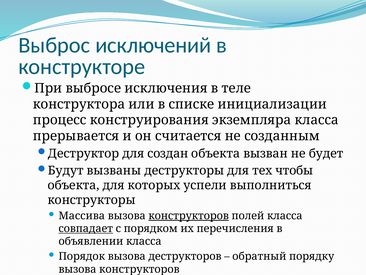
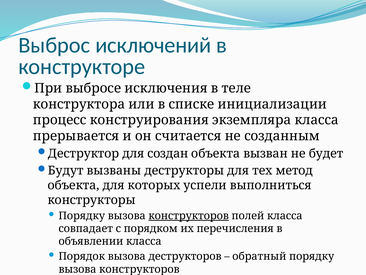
чтобы: чтобы -> метод (294, 170)
Массива: Массива -> Порядку (82, 215)
совпадает underline: present -> none (86, 228)
